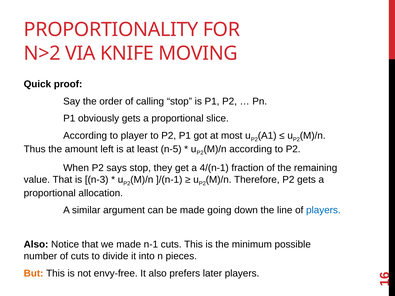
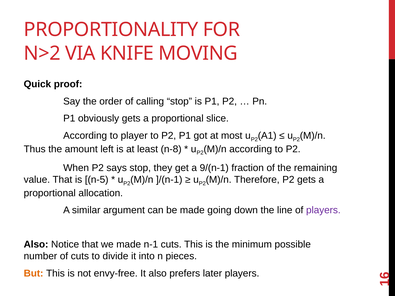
n-5: n-5 -> n-8 (171, 149)
4/(n-1: 4/(n-1 -> 9/(n-1 (214, 168)
n-3: n-3 -> n-5 (97, 180)
players colour: blue -> purple (323, 210)
